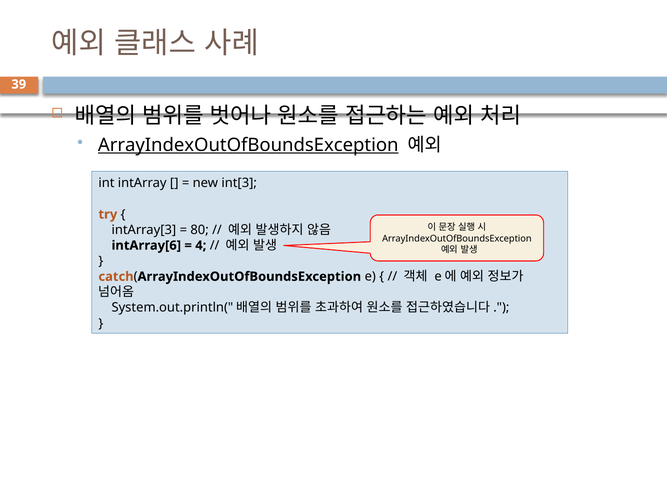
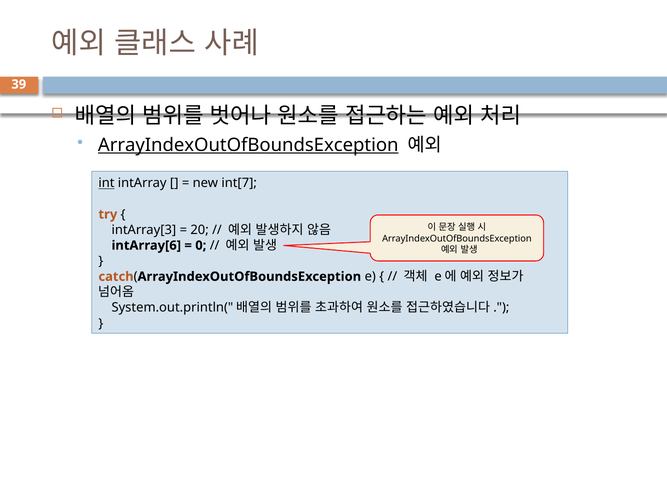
int underline: none -> present (106, 183)
int[3: int[3 -> int[7 (239, 183)
80: 80 -> 20 (200, 230)
4: 4 -> 0 (201, 246)
